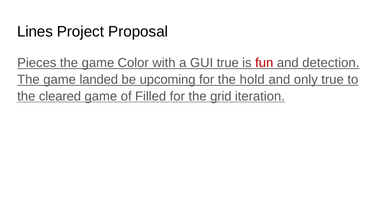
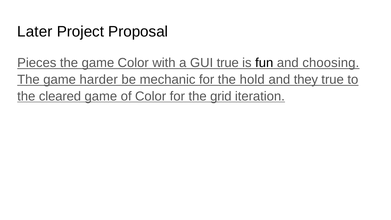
Lines: Lines -> Later (35, 32)
fun colour: red -> black (264, 63)
detection: detection -> choosing (331, 63)
landed: landed -> harder (99, 80)
upcoming: upcoming -> mechanic (168, 80)
only: only -> they (306, 80)
of Filled: Filled -> Color (151, 96)
